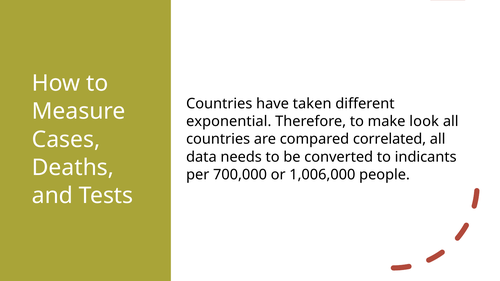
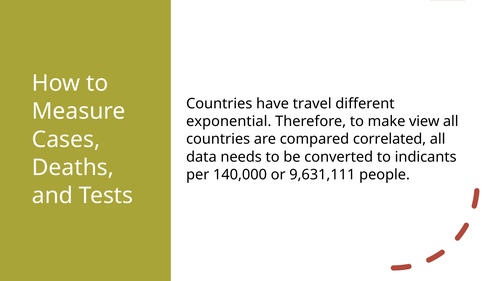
taken: taken -> travel (312, 104)
look: look -> view (424, 121)
700,000: 700,000 -> 140,000 (240, 175)
1,006,000: 1,006,000 -> 9,631,111 (322, 175)
